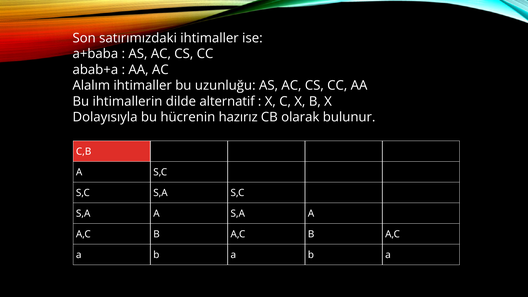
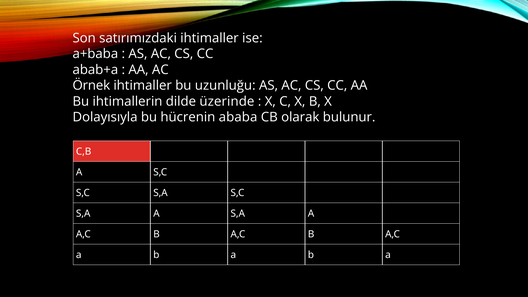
Alalım: Alalım -> Örnek (91, 86)
alternatif: alternatif -> üzerinde (227, 101)
hazırız: hazırız -> ababa (238, 117)
